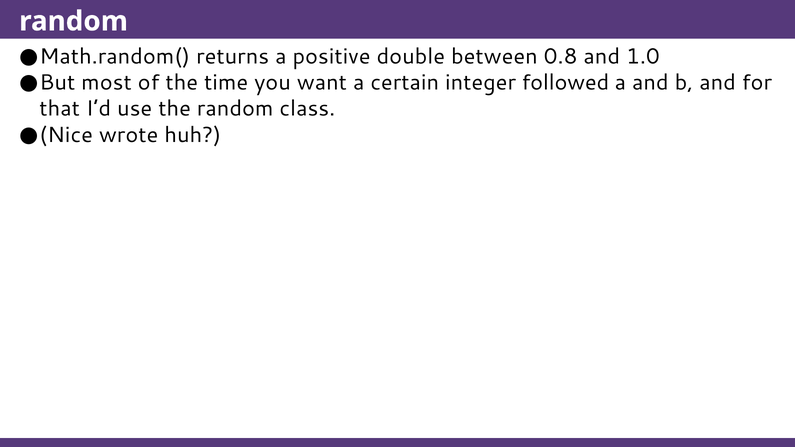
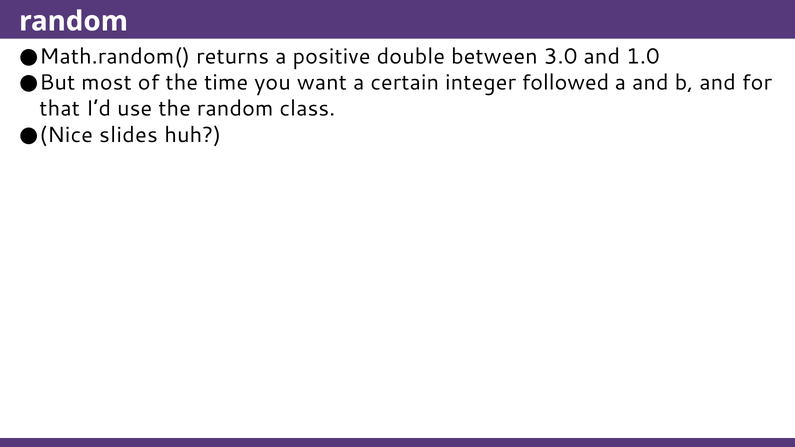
0.8: 0.8 -> 3.0 (561, 56)
wrote: wrote -> slides (128, 135)
